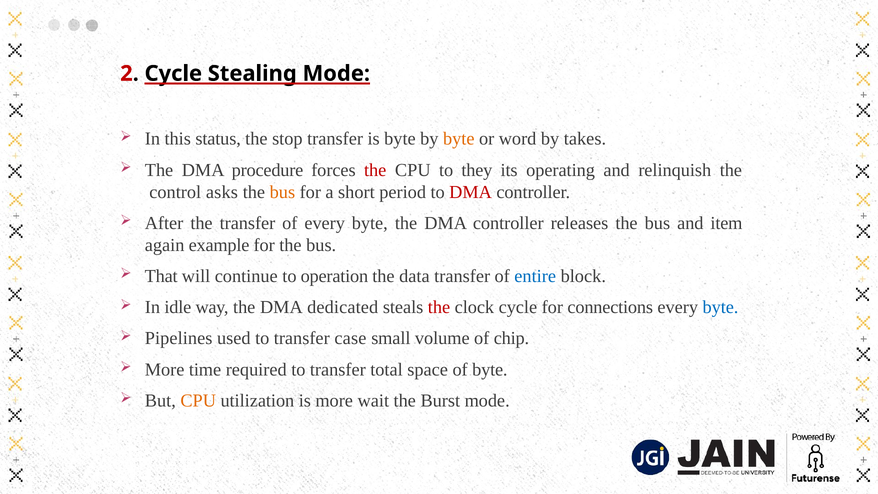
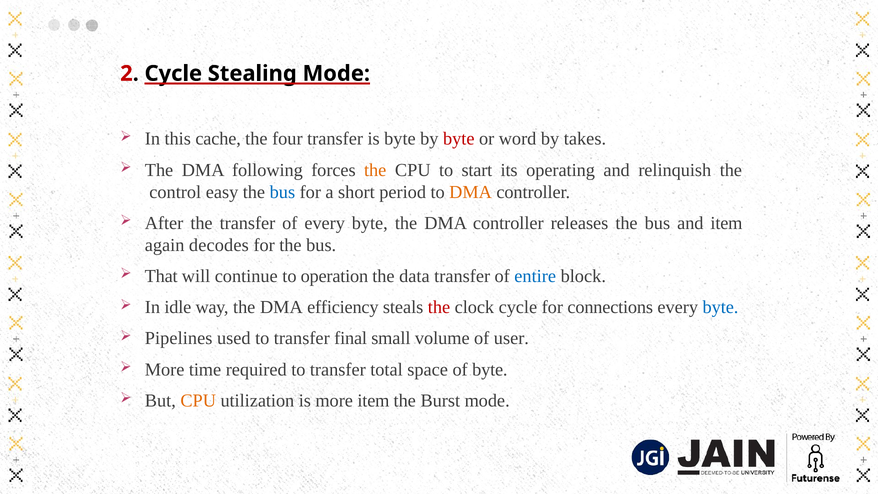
status: status -> cache (218, 139)
stop: stop -> four (287, 139)
byte colour: orange -> red (459, 139)
procedure: procedure -> following (267, 170)
the colour: red -> orange (375, 170)
they: they -> start (477, 170)
asks: asks -> easy (222, 192)
bus colour: orange -> blue (282, 192)
DMA colour: red -> orange (471, 192)
example: example -> decodes (219, 245)
dedicated: dedicated -> efficiency (343, 307)
case: case -> final (351, 338)
chip: chip -> user (511, 338)
more wait: wait -> item (373, 401)
